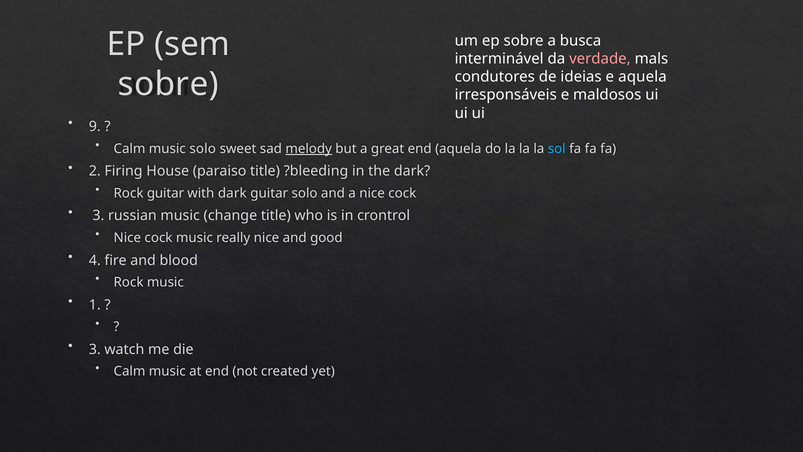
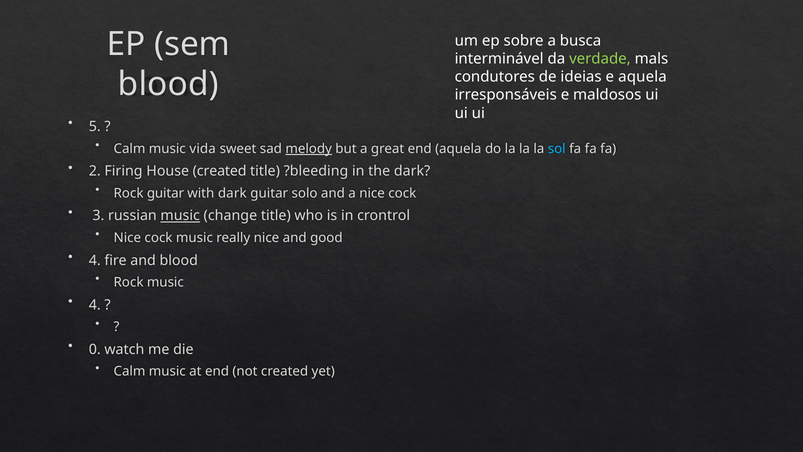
verdade colour: pink -> light green (600, 59)
sobre: sobre -> blood (168, 84)
9: 9 -> 5 (95, 127)
music solo: solo -> vida (203, 149)
House paraiso: paraiso -> created (220, 171)
music underline: none -> present (180, 216)
1: 1 -> 4 (95, 305)
3: 3 -> 0 (95, 349)
